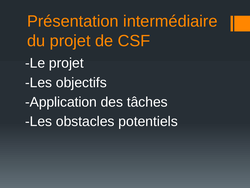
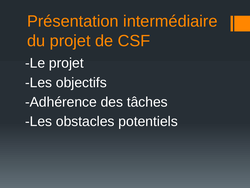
Application: Application -> Adhérence (61, 102)
